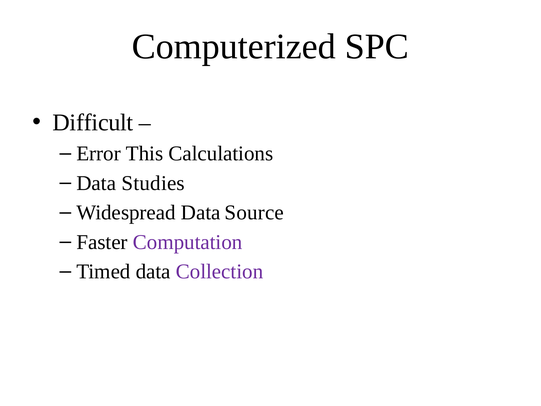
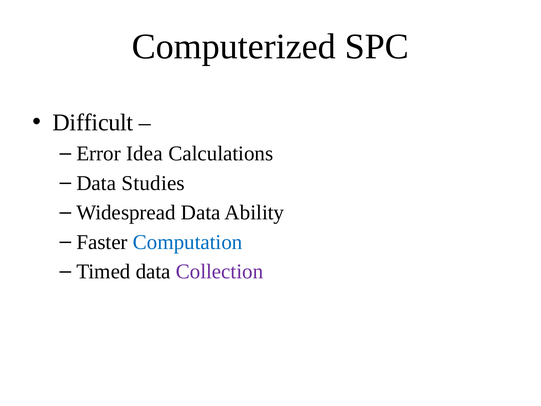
This: This -> Idea (144, 154)
Source: Source -> Ability (254, 213)
Computation colour: purple -> blue (188, 242)
